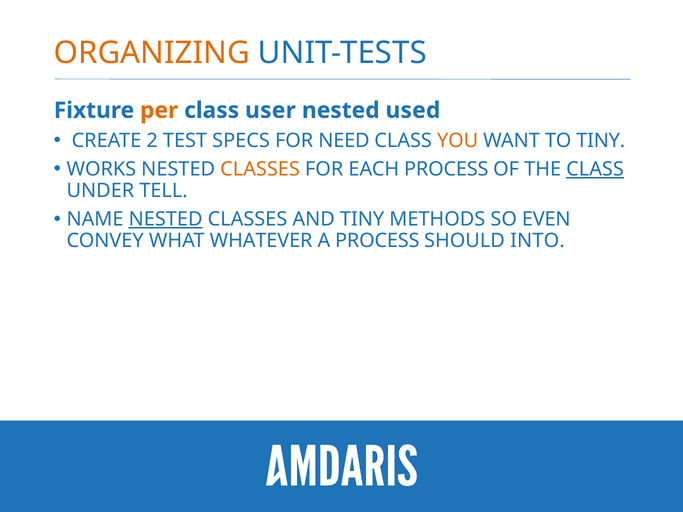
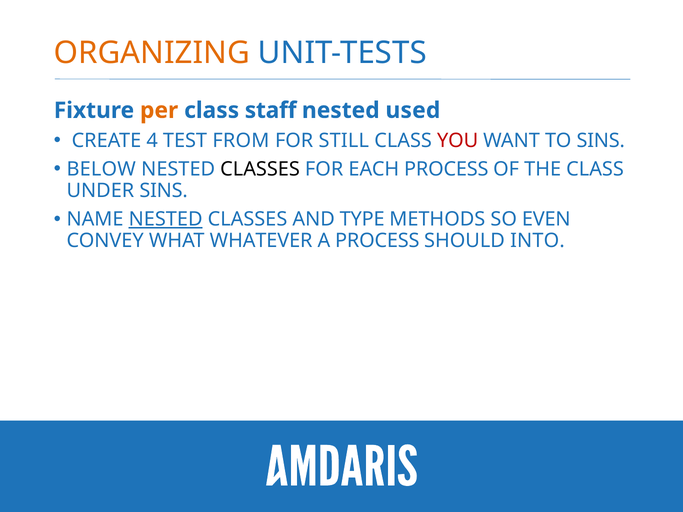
user: user -> staff (271, 110)
2: 2 -> 4 (152, 141)
SPECS: SPECS -> FROM (241, 141)
NEED: NEED -> STILL (344, 141)
YOU colour: orange -> red (458, 141)
TO TINY: TINY -> SINS (601, 141)
WORKS: WORKS -> BELOW (101, 169)
CLASSES colour: orange -> black (260, 169)
CLASS underline: present -> none (595, 169)
UNDER TELL: TELL -> SINS (164, 191)
AND TINY: TINY -> TYPE (362, 219)
